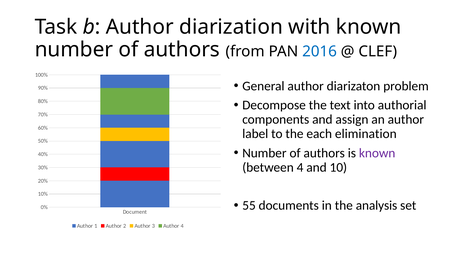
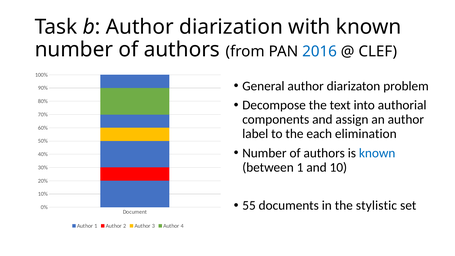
known colour: purple -> blue (377, 153)
between 4: 4 -> 1 (300, 167)
analysis: analysis -> stylistic (376, 205)
